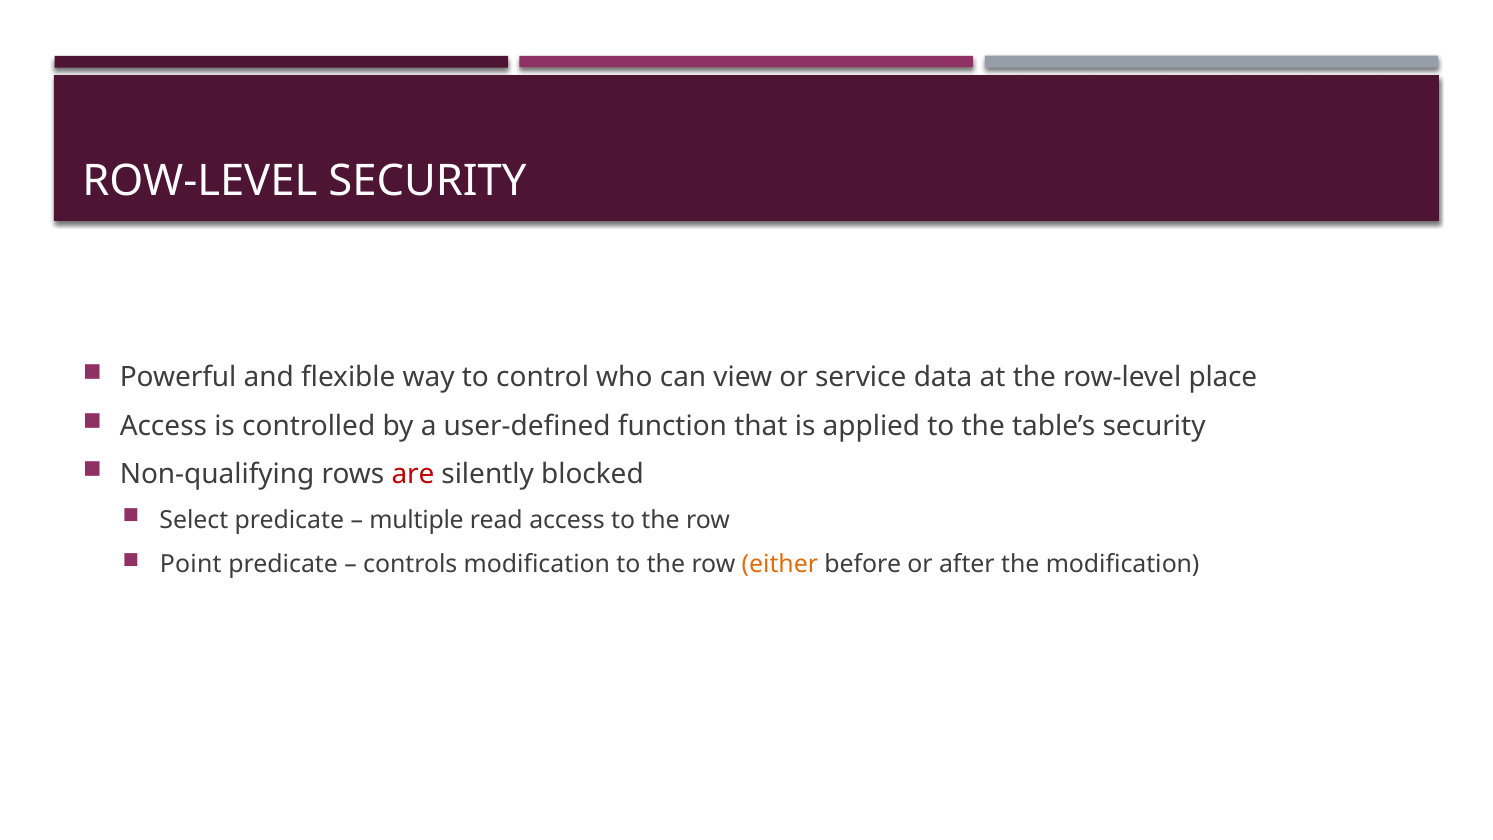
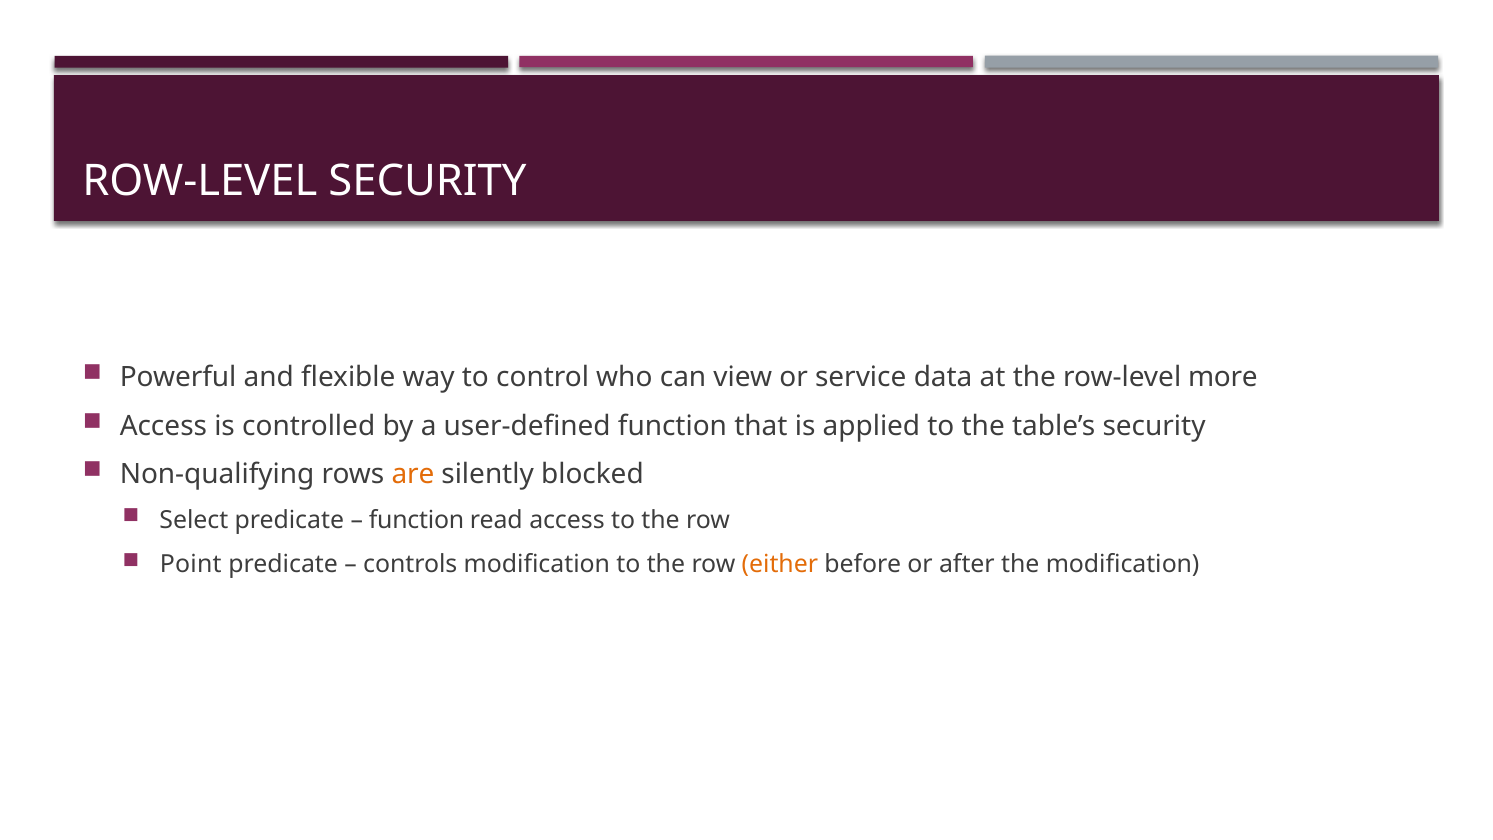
place: place -> more (1223, 377)
are colour: red -> orange (413, 474)
multiple: multiple -> function (417, 520)
